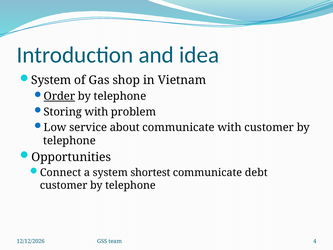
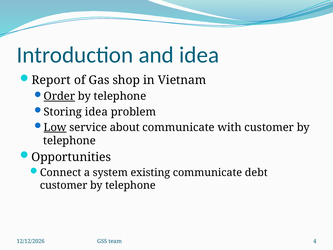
System: System -> Report (51, 80)
Storing with: with -> idea (96, 112)
Low underline: none -> present (55, 127)
shortest: shortest -> existing (150, 173)
